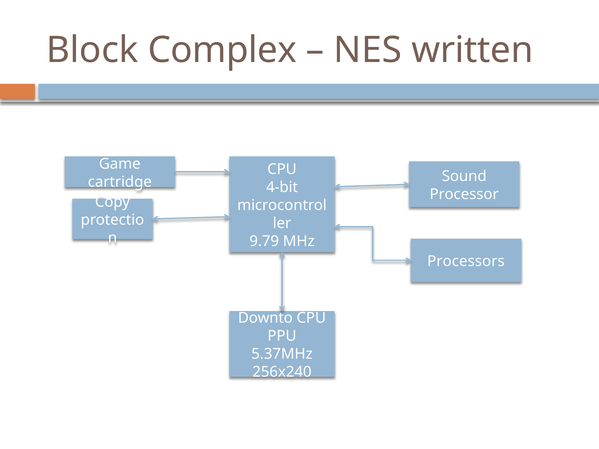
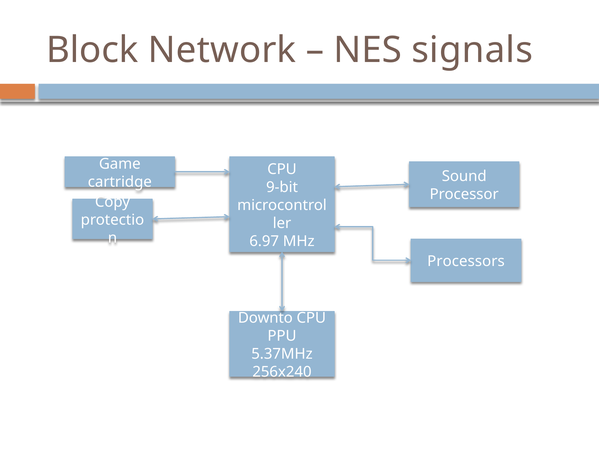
Complex: Complex -> Network (222, 50)
written: written -> signals (472, 50)
4-bit: 4-bit -> 9-bit (282, 187)
9.79: 9.79 -> 6.97 (264, 241)
